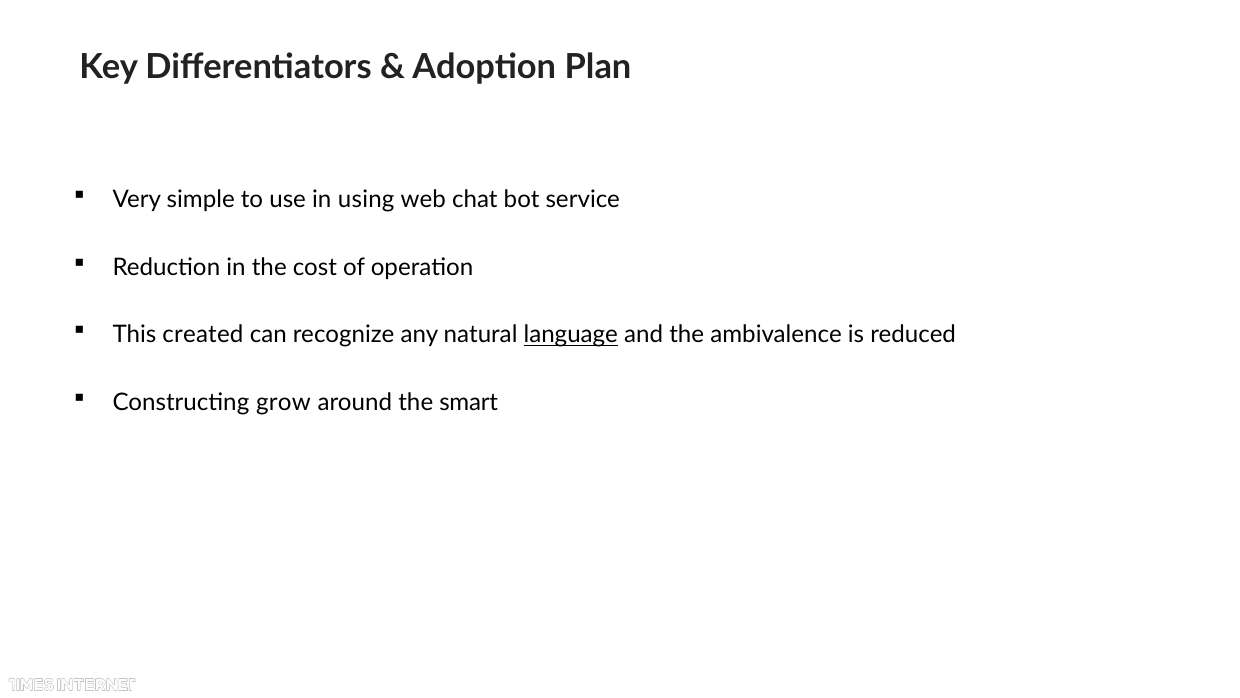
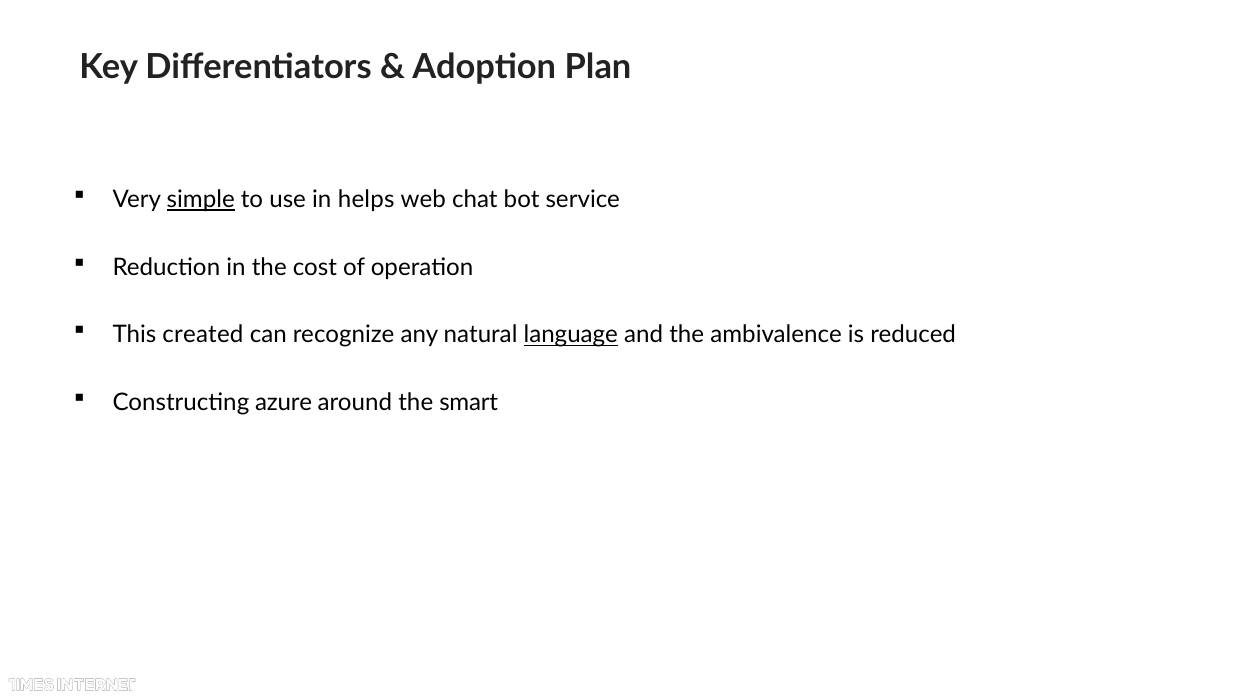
simple underline: none -> present (201, 199)
using: using -> helps (366, 199)
grow: grow -> azure (284, 402)
